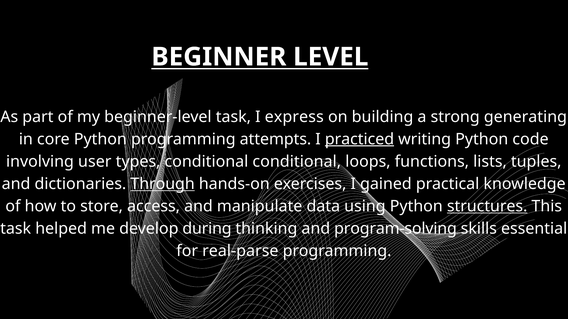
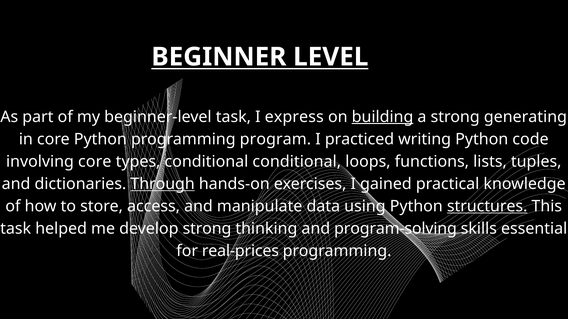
building underline: none -> present (383, 117)
attempts: attempts -> program (275, 139)
practiced underline: present -> none (359, 139)
involving user: user -> core (95, 162)
develop during: during -> strong (207, 229)
real-parse: real-parse -> real-prices (240, 251)
